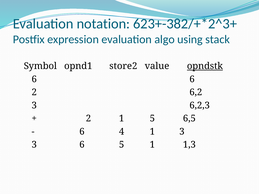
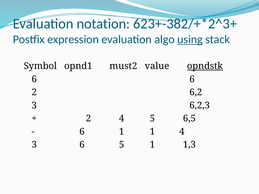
using underline: none -> present (190, 39)
store2: store2 -> must2 (123, 66)
2 1: 1 -> 4 (122, 119)
6 4: 4 -> 1 (122, 132)
1 3: 3 -> 4 (182, 132)
